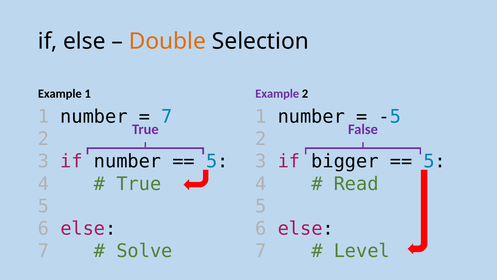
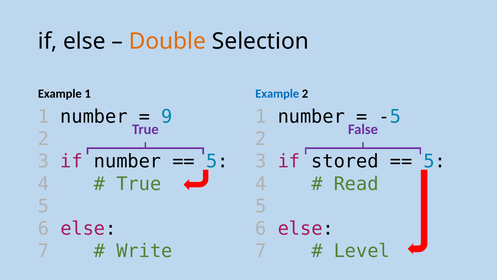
Example colour: purple -> blue (277, 93)
7: 7 -> 9 (167, 116)
bigger: bigger -> stored (345, 161)
Solve: Solve -> Write (144, 251)
